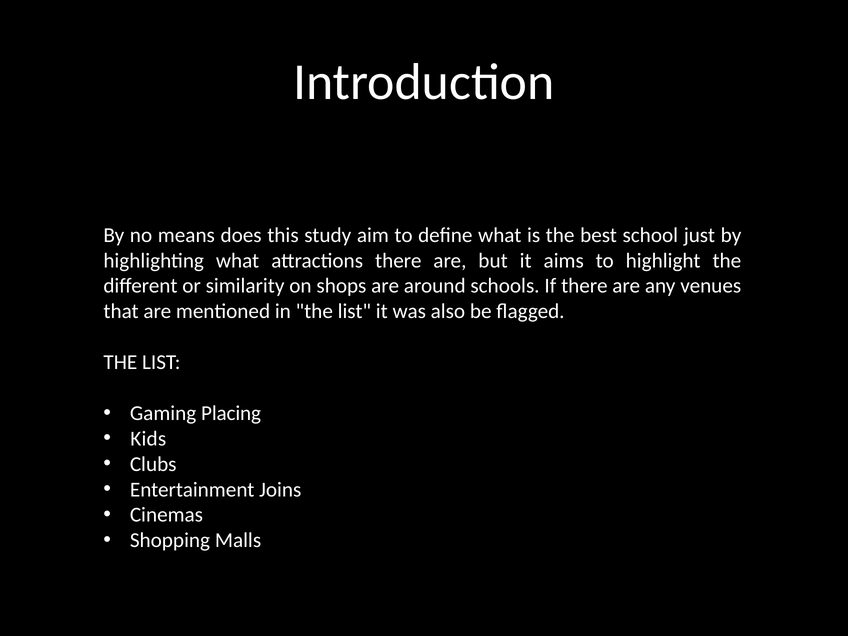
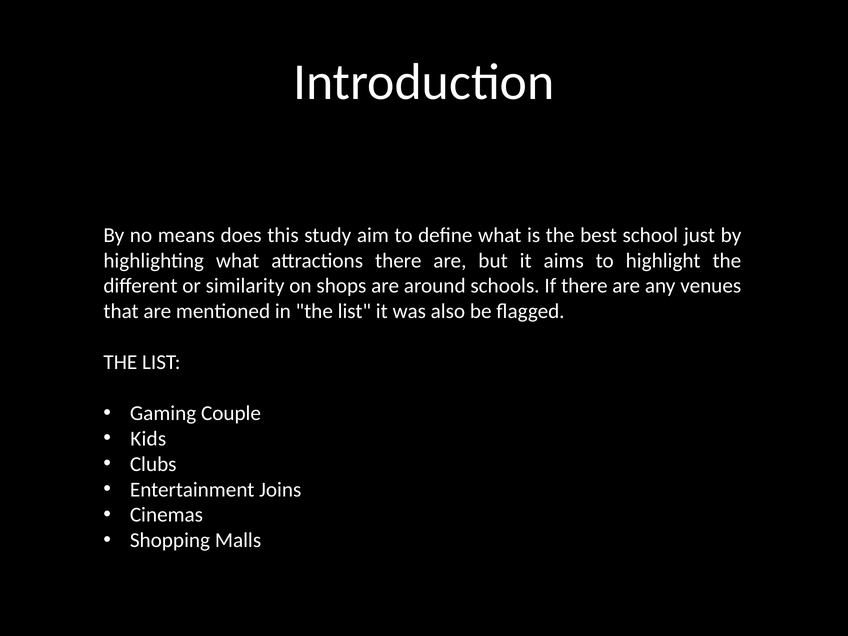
Placing: Placing -> Couple (231, 413)
